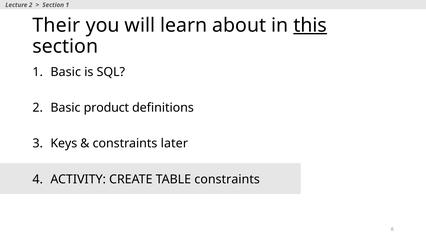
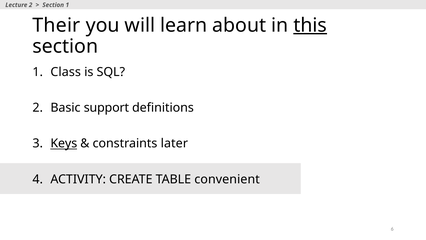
1 Basic: Basic -> Class (66, 72)
product: product -> support (106, 108)
Keys underline: none -> present (64, 143)
TABLE constraints: constraints -> convenient (227, 179)
